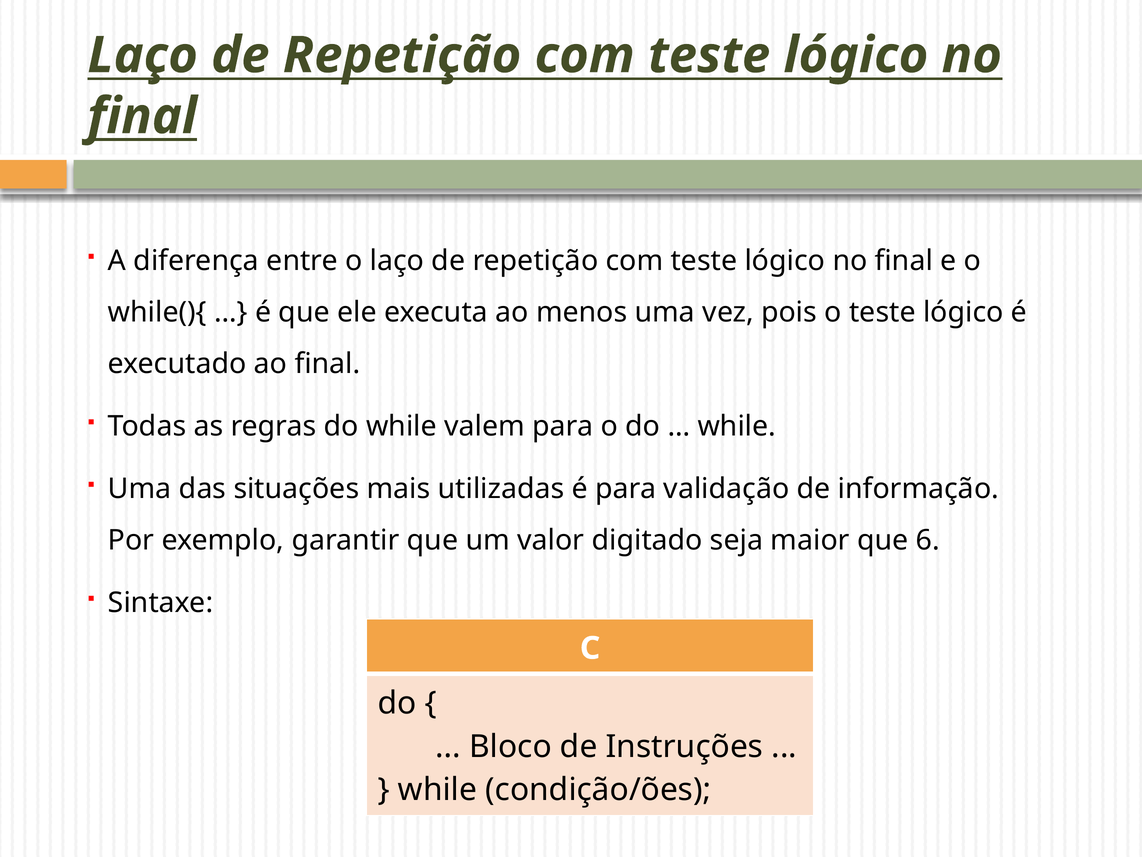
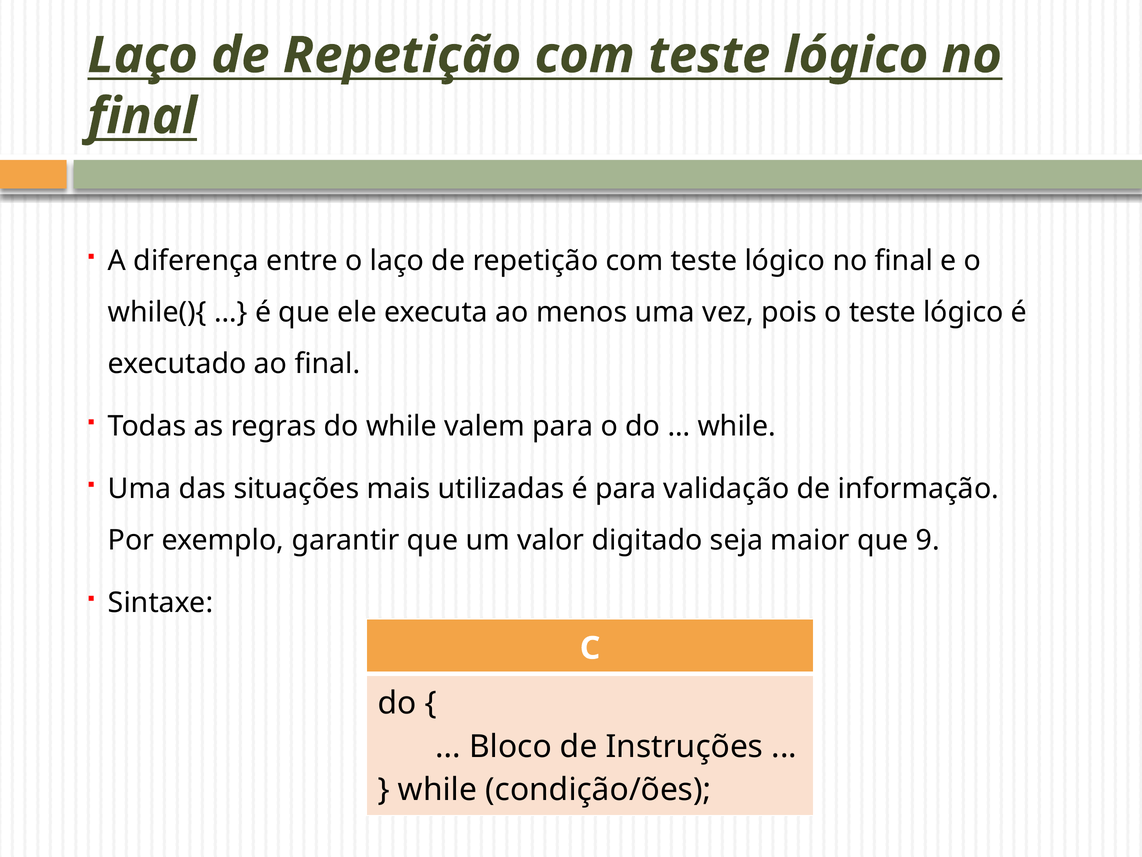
6: 6 -> 9 (928, 540)
